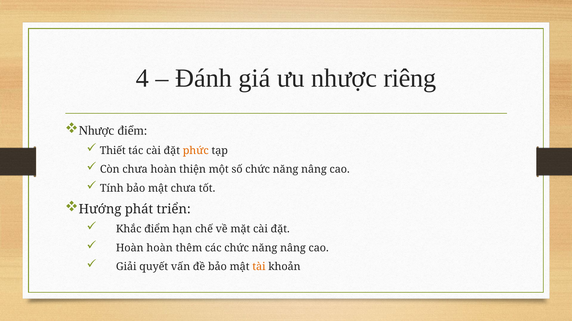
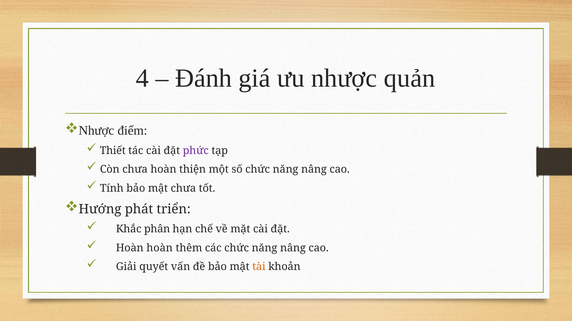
riêng: riêng -> quản (410, 78)
phức colour: orange -> purple (196, 151)
Khắc điểm: điểm -> phân (157, 230)
